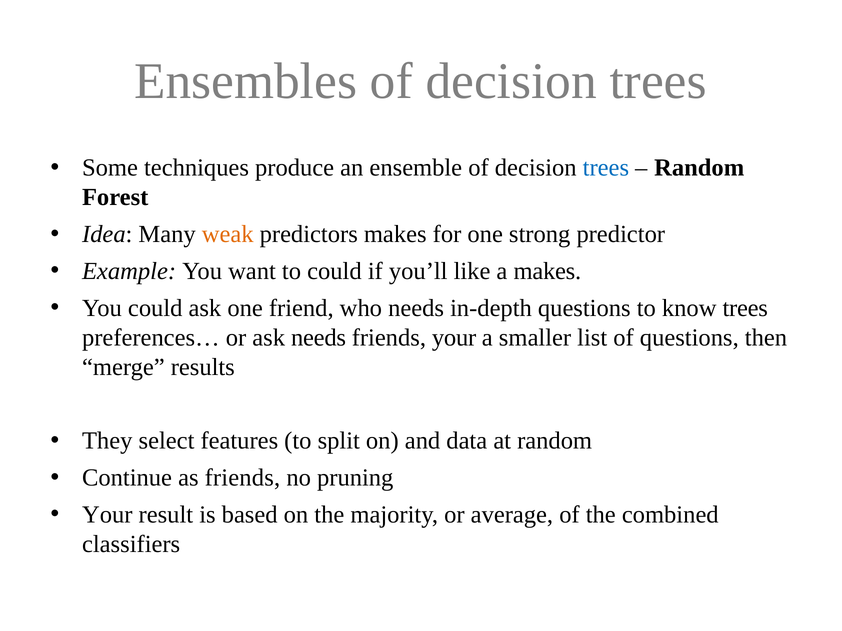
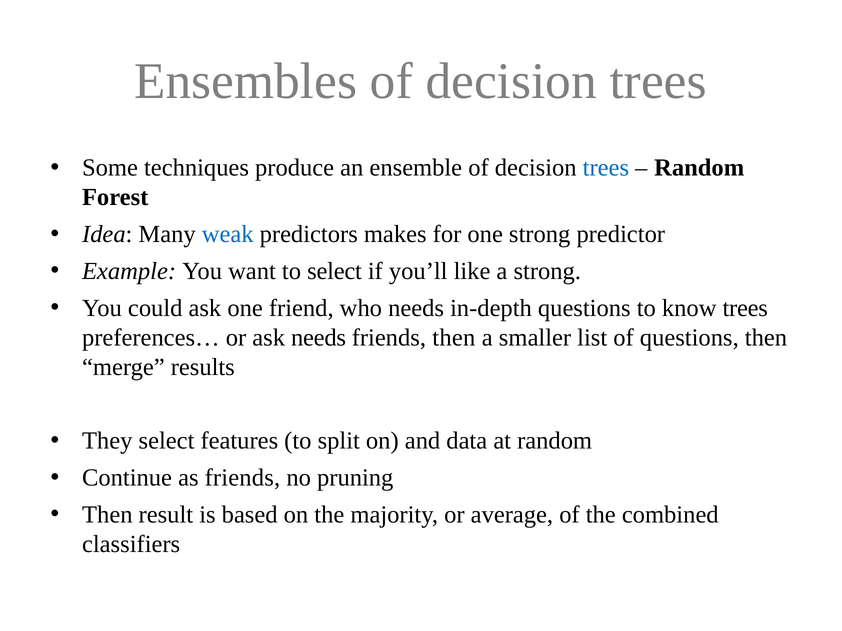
weak colour: orange -> blue (228, 234)
to could: could -> select (335, 271)
a makes: makes -> strong (547, 271)
friends your: your -> then (454, 338)
Your: Your -> Then (107, 515)
